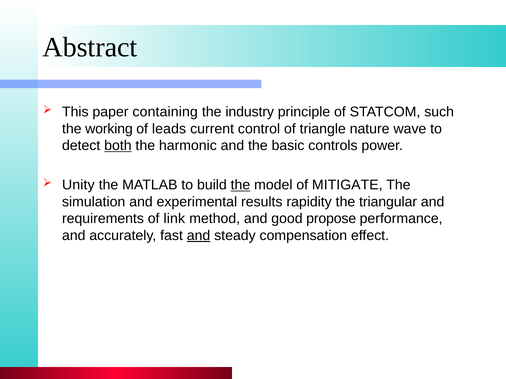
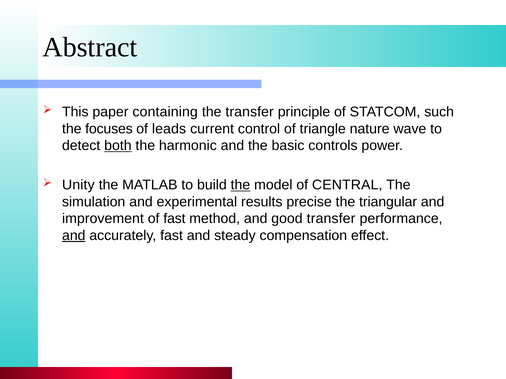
the industry: industry -> transfer (250, 112)
working: working -> focuses (109, 129)
MITIGATE: MITIGATE -> CENTRAL (347, 185)
rapidity: rapidity -> precise (309, 202)
requirements: requirements -> improvement (103, 219)
of link: link -> fast (174, 219)
good propose: propose -> transfer (331, 219)
and underline: none -> present (74, 236)
and underline: present -> none (199, 236)
